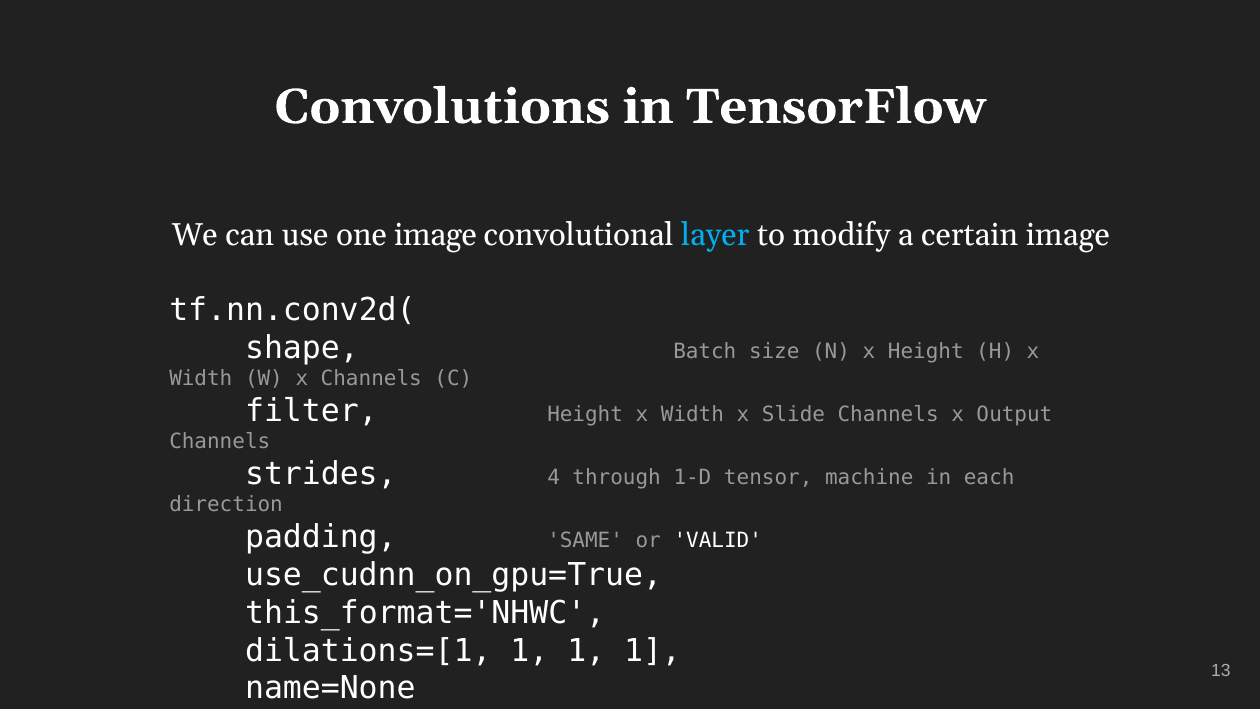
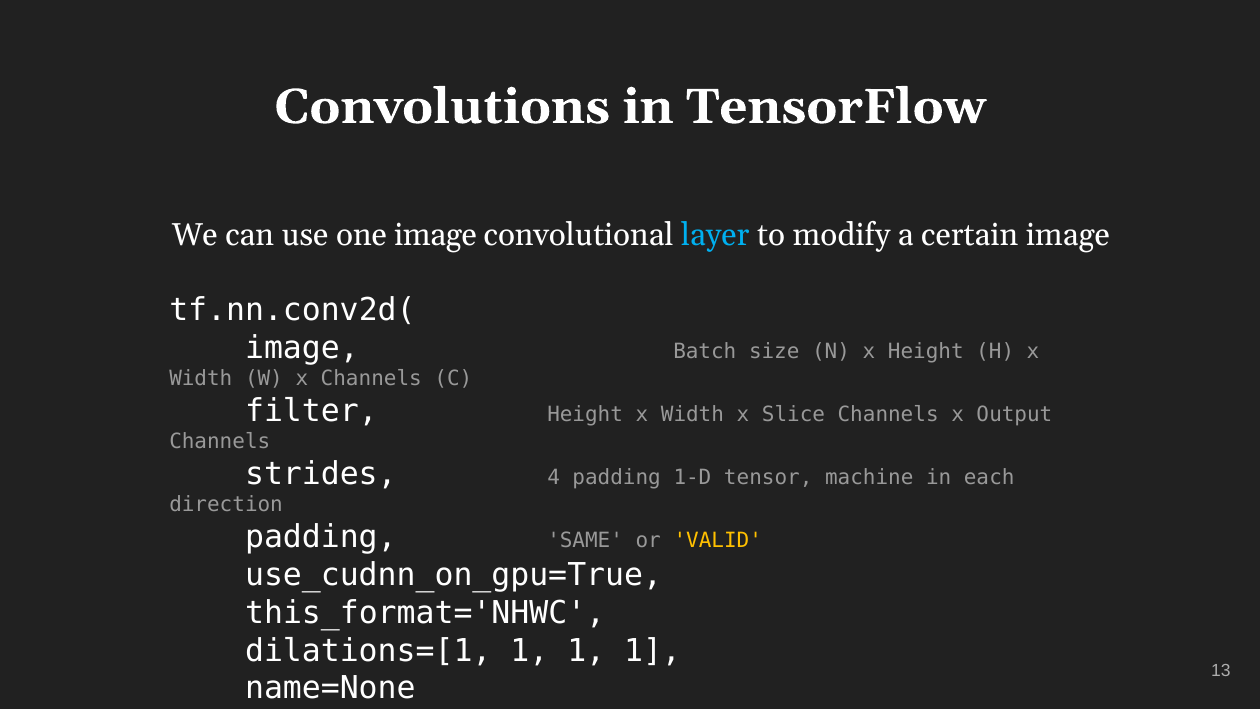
shape: shape -> image (302, 348)
Slide: Slide -> Slice (793, 415)
4 through: through -> padding (617, 478)
VALID colour: white -> yellow (718, 541)
